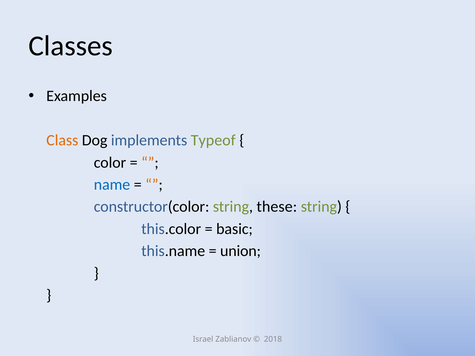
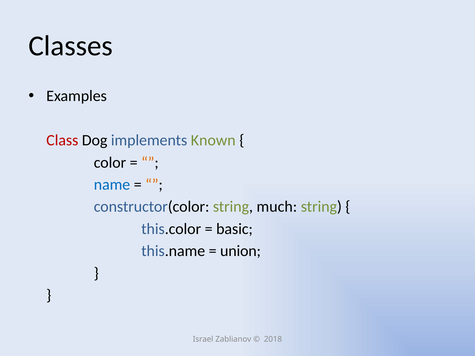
Class colour: orange -> red (62, 140)
Typeof: Typeof -> Known (213, 140)
these: these -> much (277, 207)
